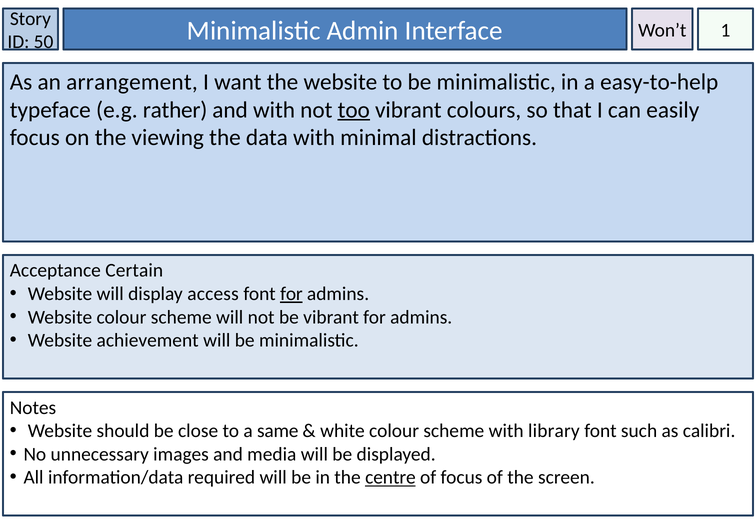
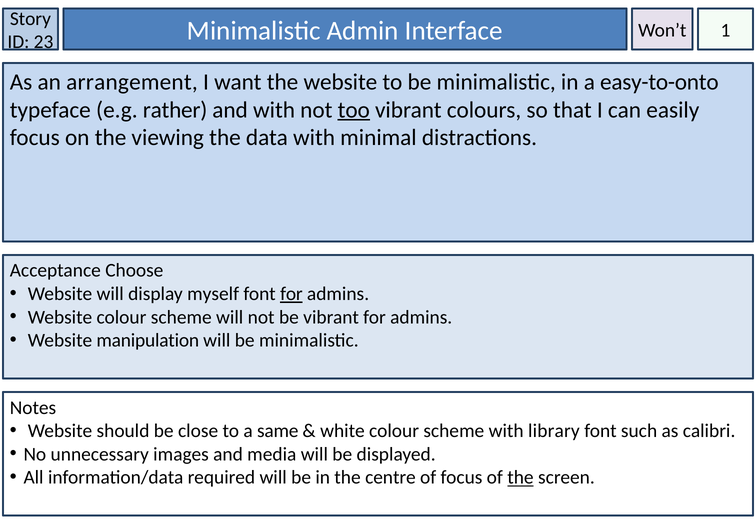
50: 50 -> 23 (44, 42)
easy-to-help: easy-to-help -> easy-to-onto (659, 82)
Certain: Certain -> Choose (134, 270)
access: access -> myself (213, 294)
achievement: achievement -> manipulation (148, 340)
centre underline: present -> none (390, 477)
the underline: none -> present (520, 477)
